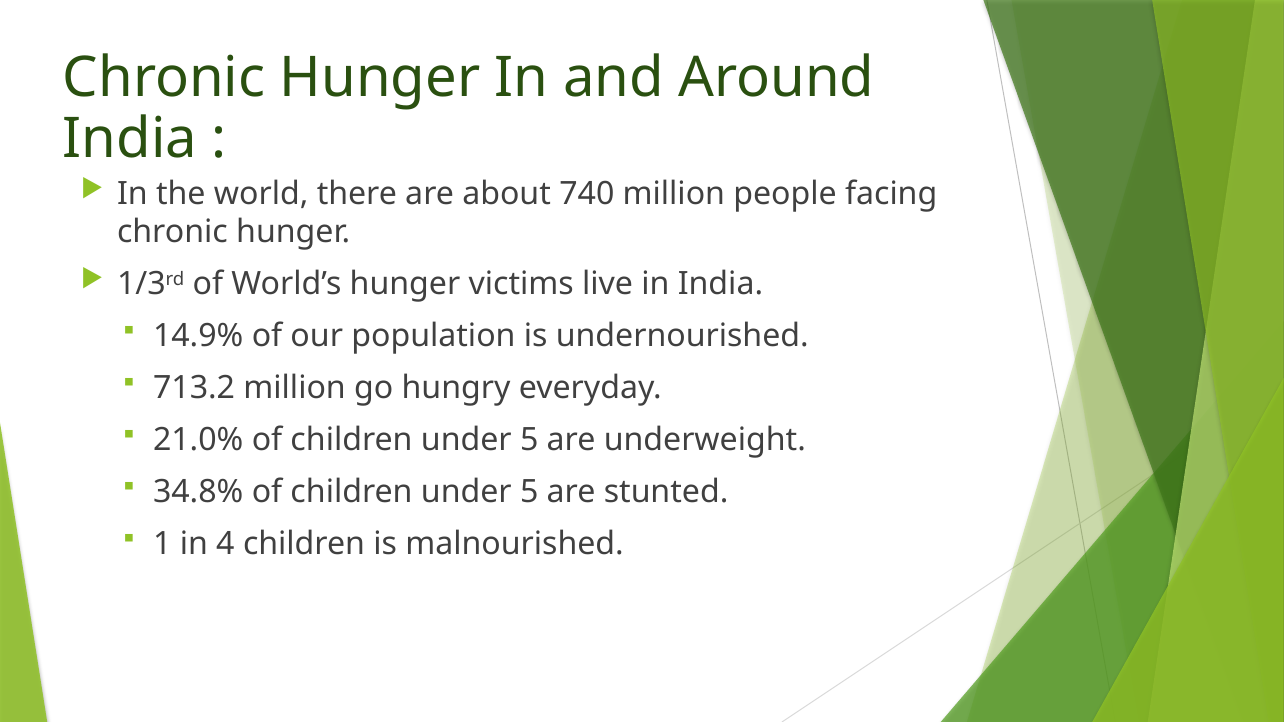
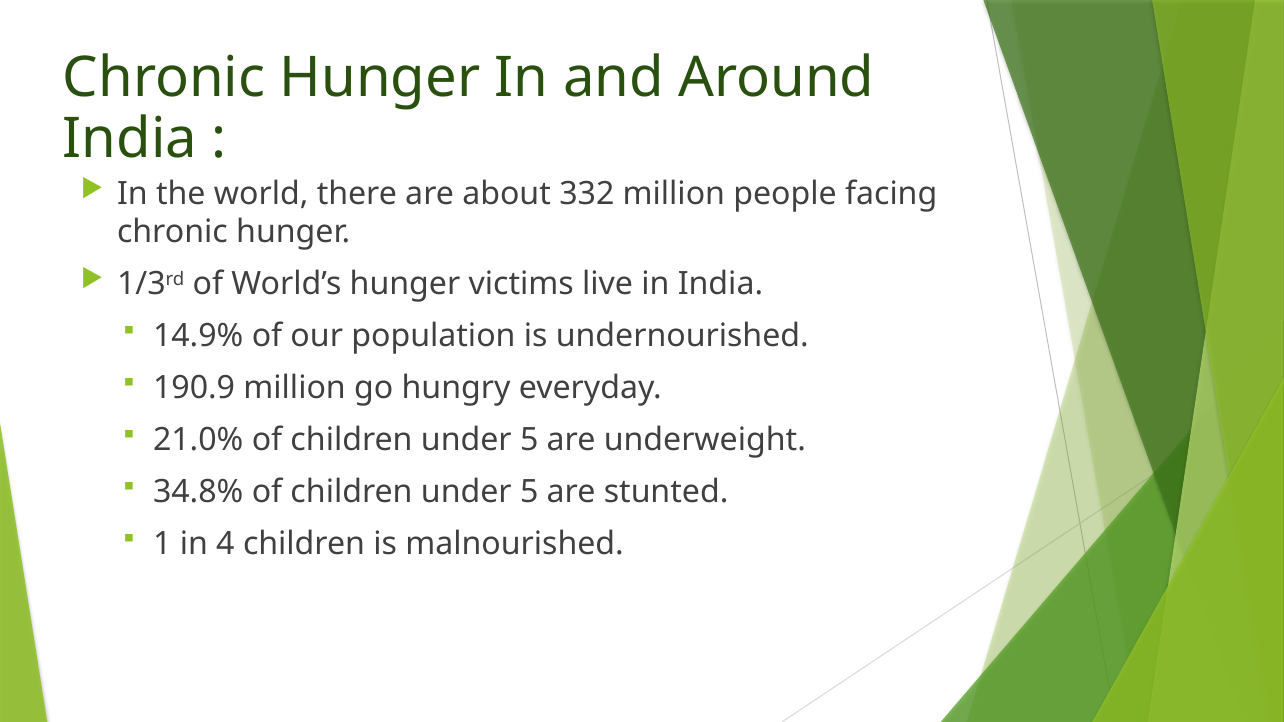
740: 740 -> 332 (587, 194)
713.2: 713.2 -> 190.9 (194, 388)
